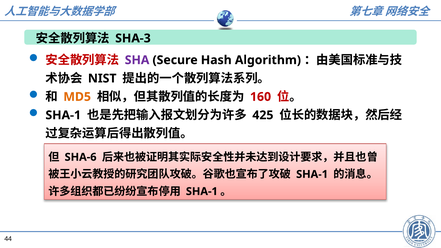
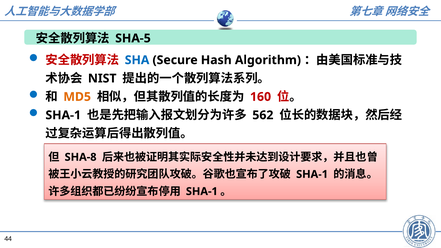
SHA-3: SHA-3 -> SHA-5 (133, 38)
SHA colour: purple -> blue (137, 60)
425: 425 -> 562 (263, 115)
SHA-6: SHA-6 -> SHA-8 (81, 157)
